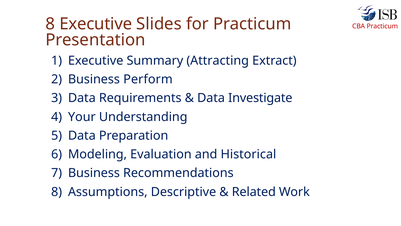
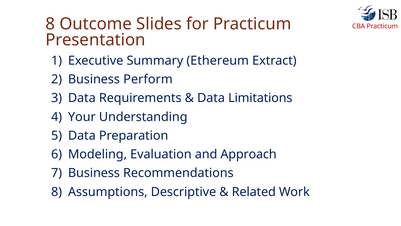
8 Executive: Executive -> Outcome (96, 24)
Attracting: Attracting -> Ethereum (218, 61)
Investigate: Investigate -> Limitations (260, 98)
Historical: Historical -> Approach (249, 154)
